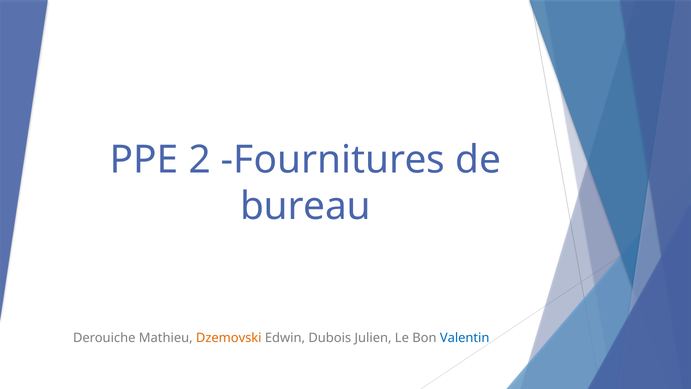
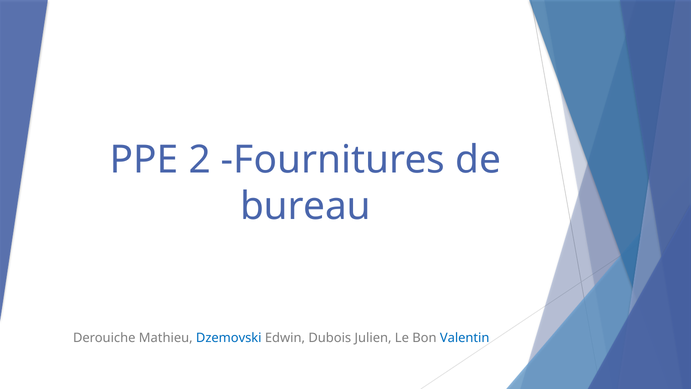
Dzemovski colour: orange -> blue (229, 338)
